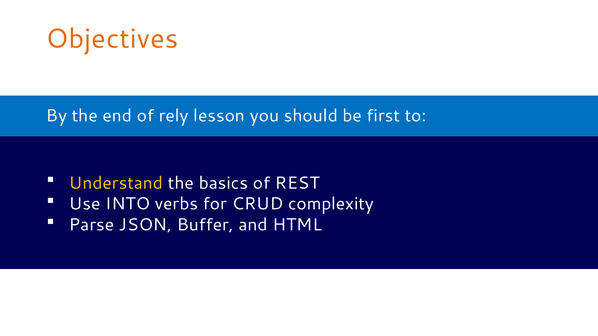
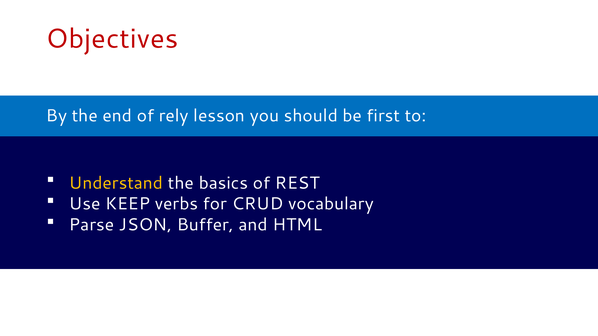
Objectives colour: orange -> red (112, 39)
INTO: INTO -> KEEP (128, 204)
complexity: complexity -> vocabulary (331, 204)
